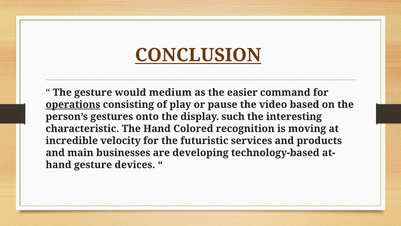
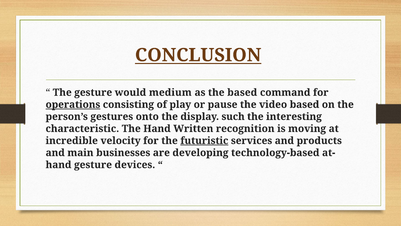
the easier: easier -> based (242, 92)
Colored: Colored -> Written (193, 128)
futuristic underline: none -> present (204, 140)
